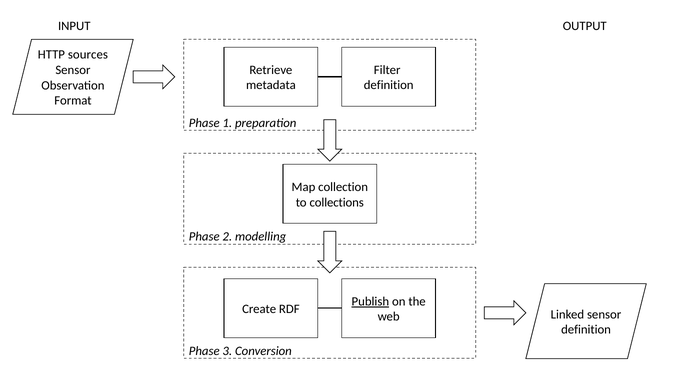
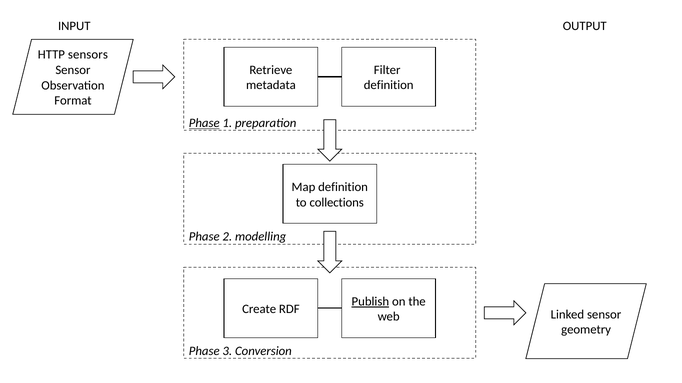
sources: sources -> sensors (88, 55)
Phase underline: none -> present (204, 123)
Map collection: collection -> definition (343, 187)
definition: definition -> geometry (586, 330)
